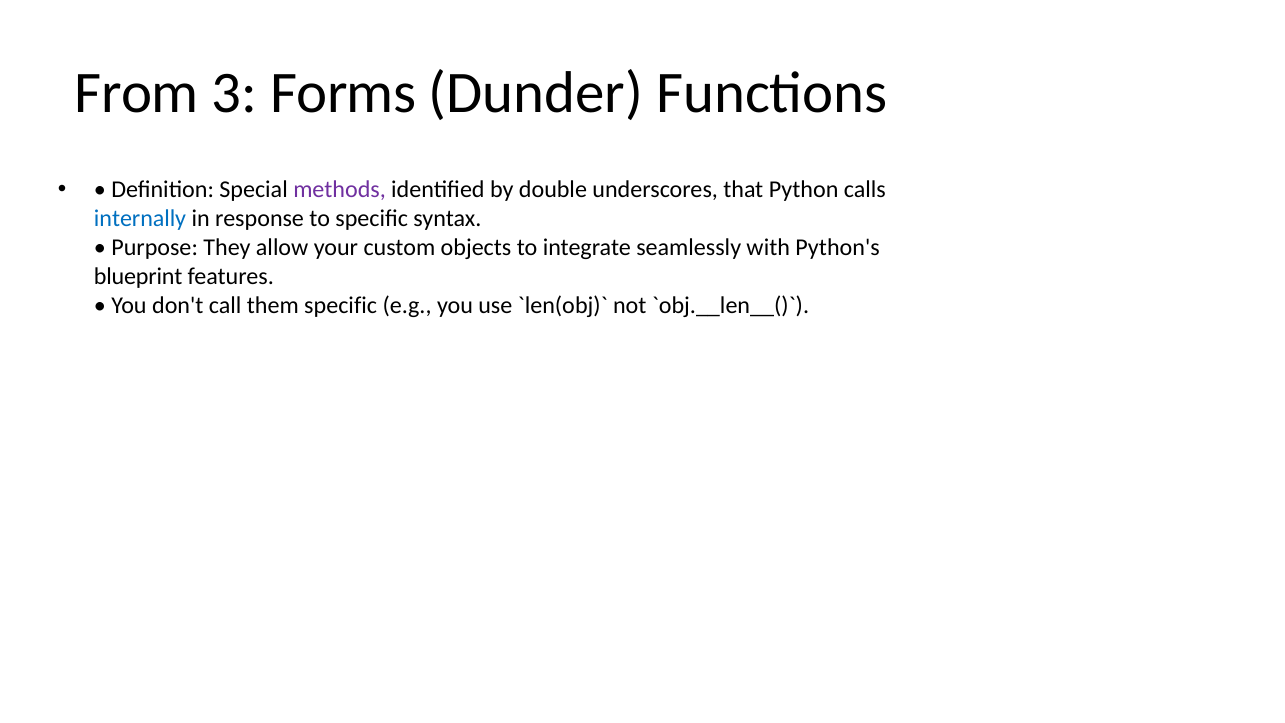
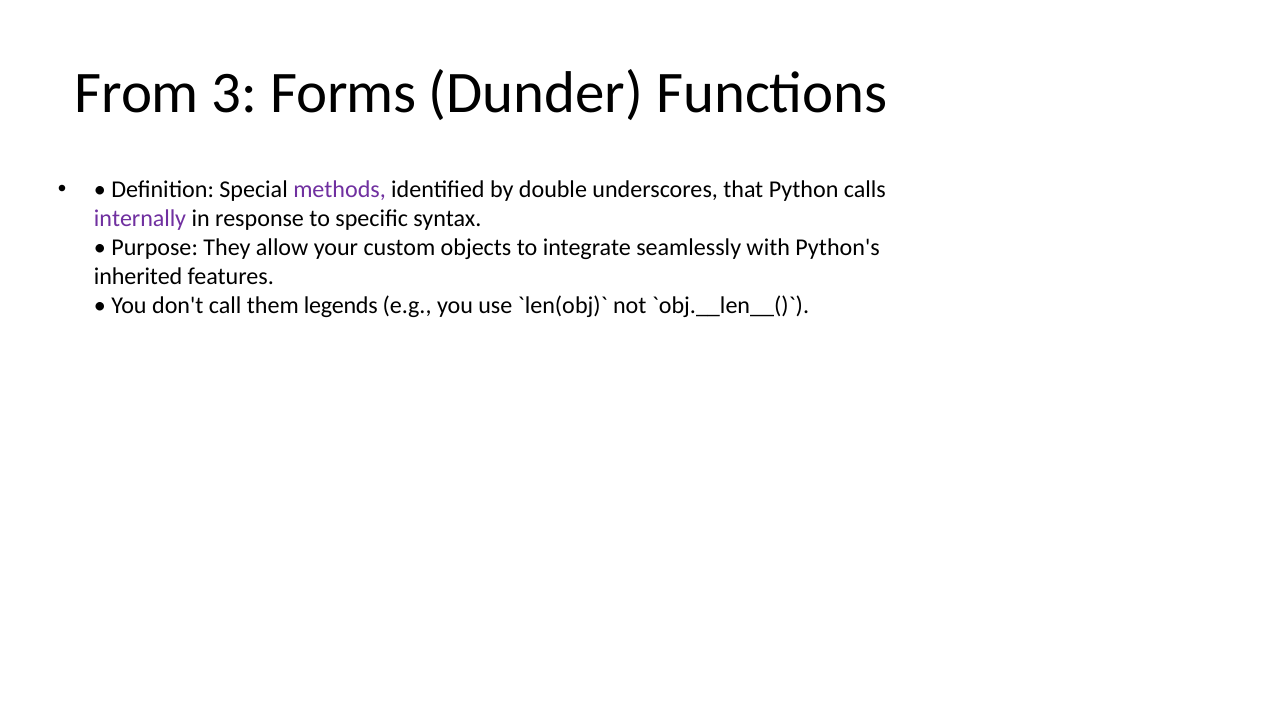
internally colour: blue -> purple (140, 219)
blueprint: blueprint -> inherited (138, 276)
them specific: specific -> legends (341, 305)
